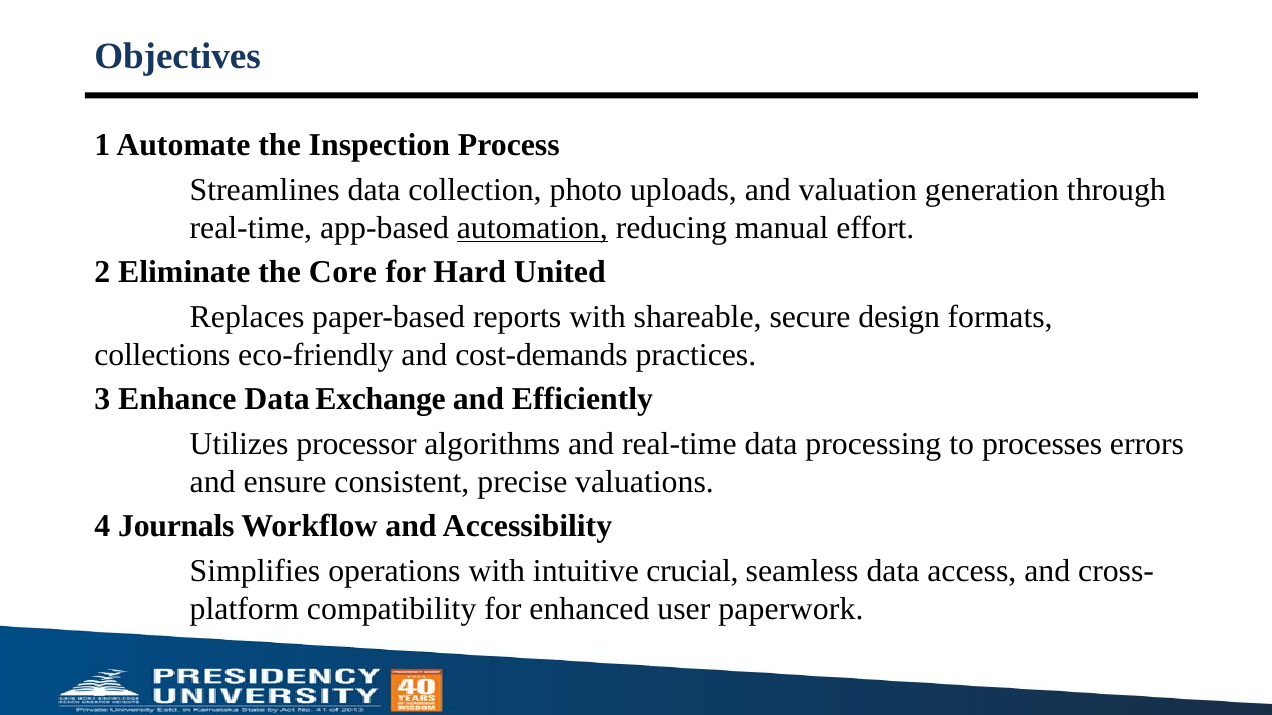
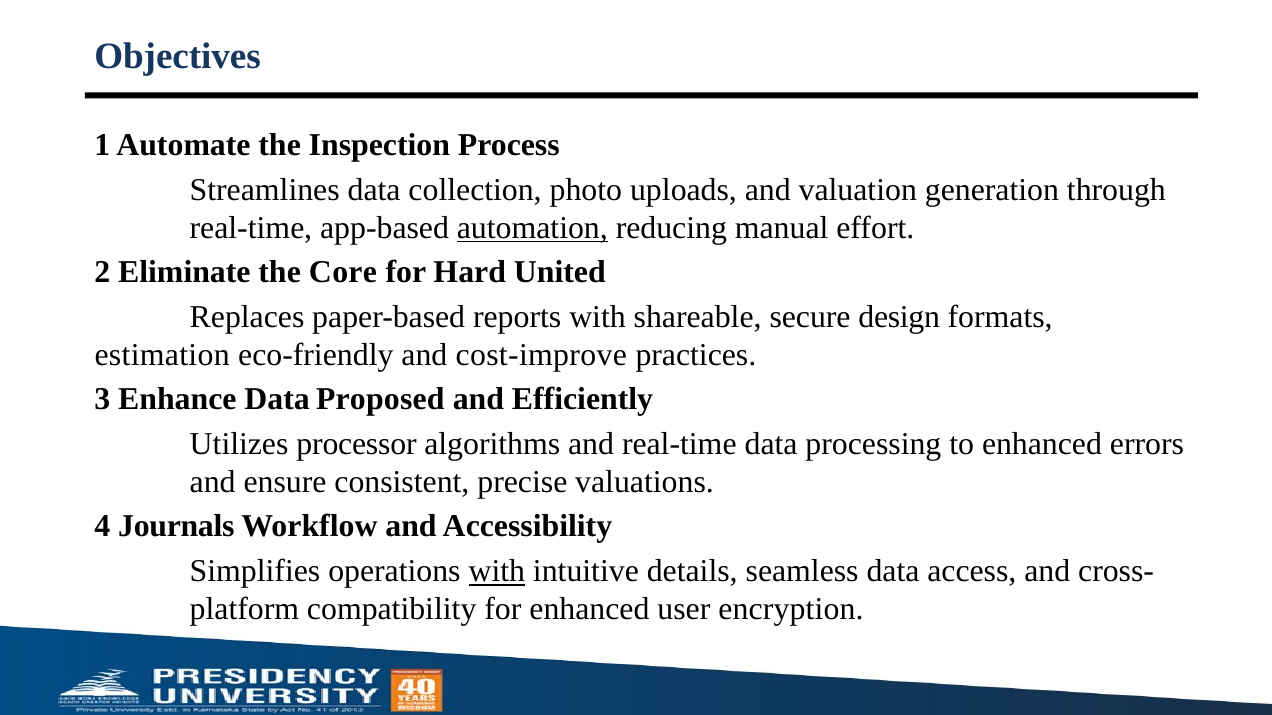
collections: collections -> estimation (162, 355)
cost-demands: cost-demands -> cost-improve (541, 355)
Exchange: Exchange -> Proposed (380, 400)
to processes: processes -> enhanced (1042, 444)
with underline: none -> present (497, 571)
crucial: crucial -> details (692, 571)
paperwork: paperwork -> encryption (791, 610)
